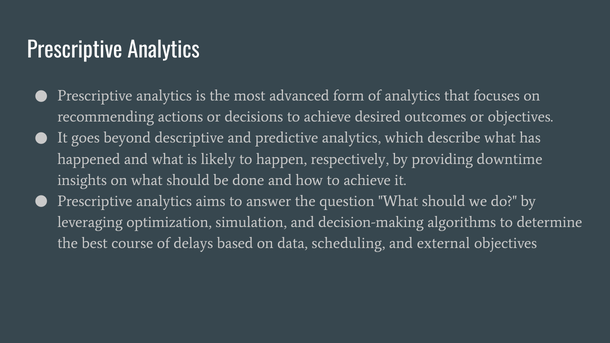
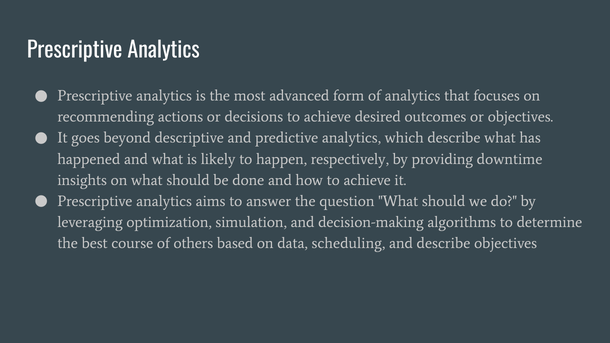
delays: delays -> others (193, 243)
and external: external -> describe (443, 243)
